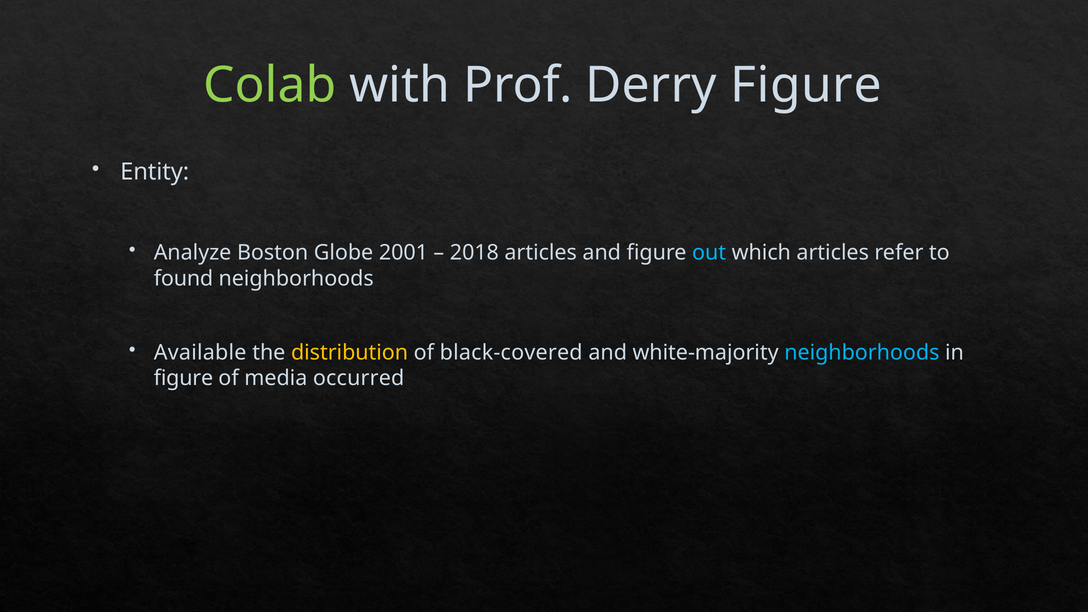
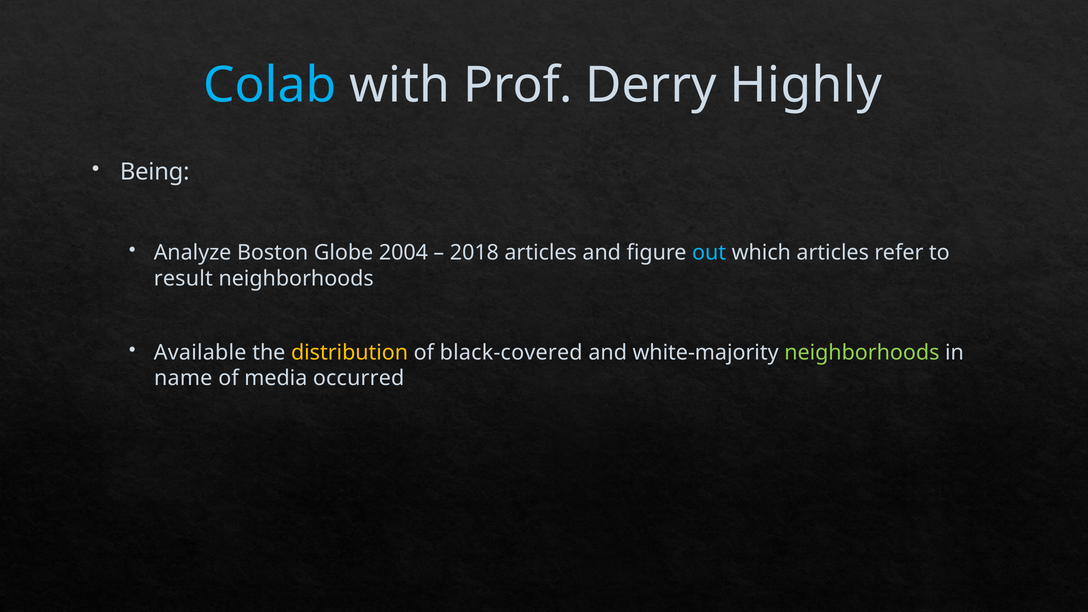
Colab colour: light green -> light blue (270, 85)
Derry Figure: Figure -> Highly (806, 85)
Entity: Entity -> Being (155, 172)
2001: 2001 -> 2004 (403, 253)
found: found -> result (183, 279)
neighborhoods colour: light blue -> light green (862, 353)
figure: figure -> name (183, 378)
